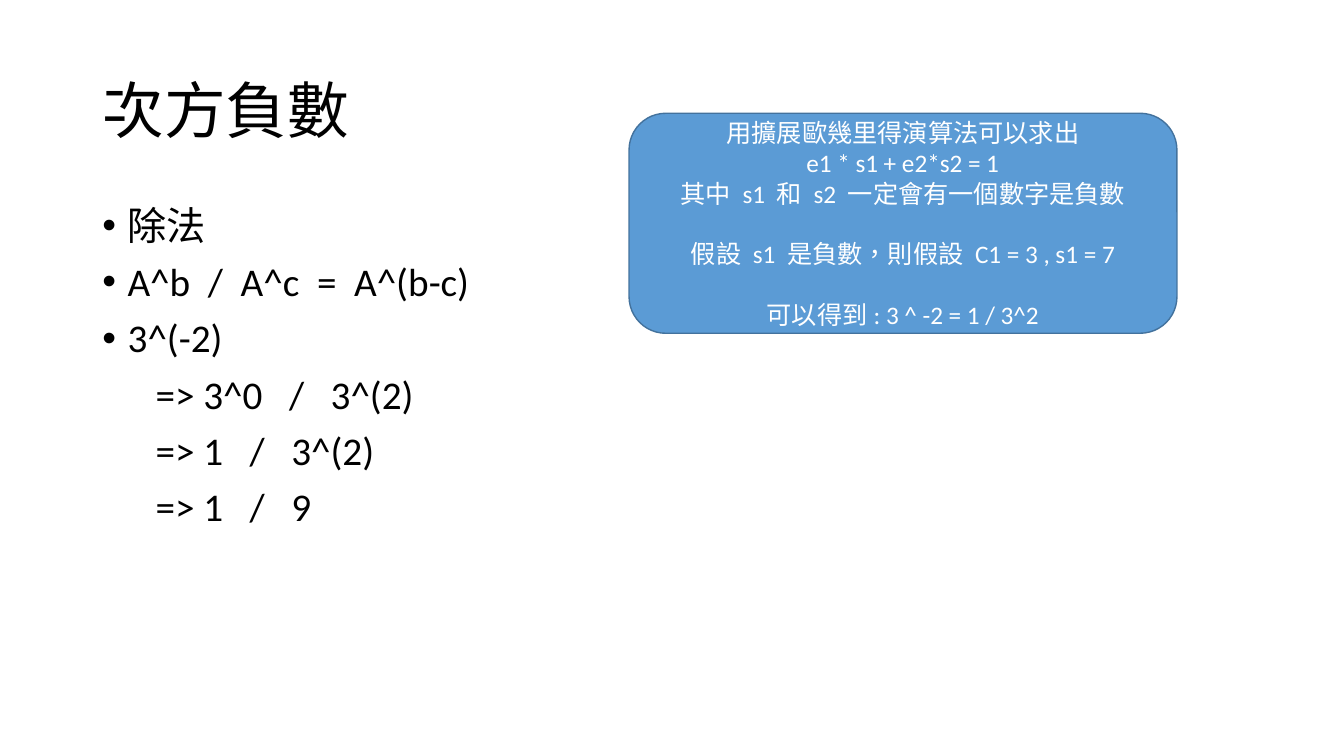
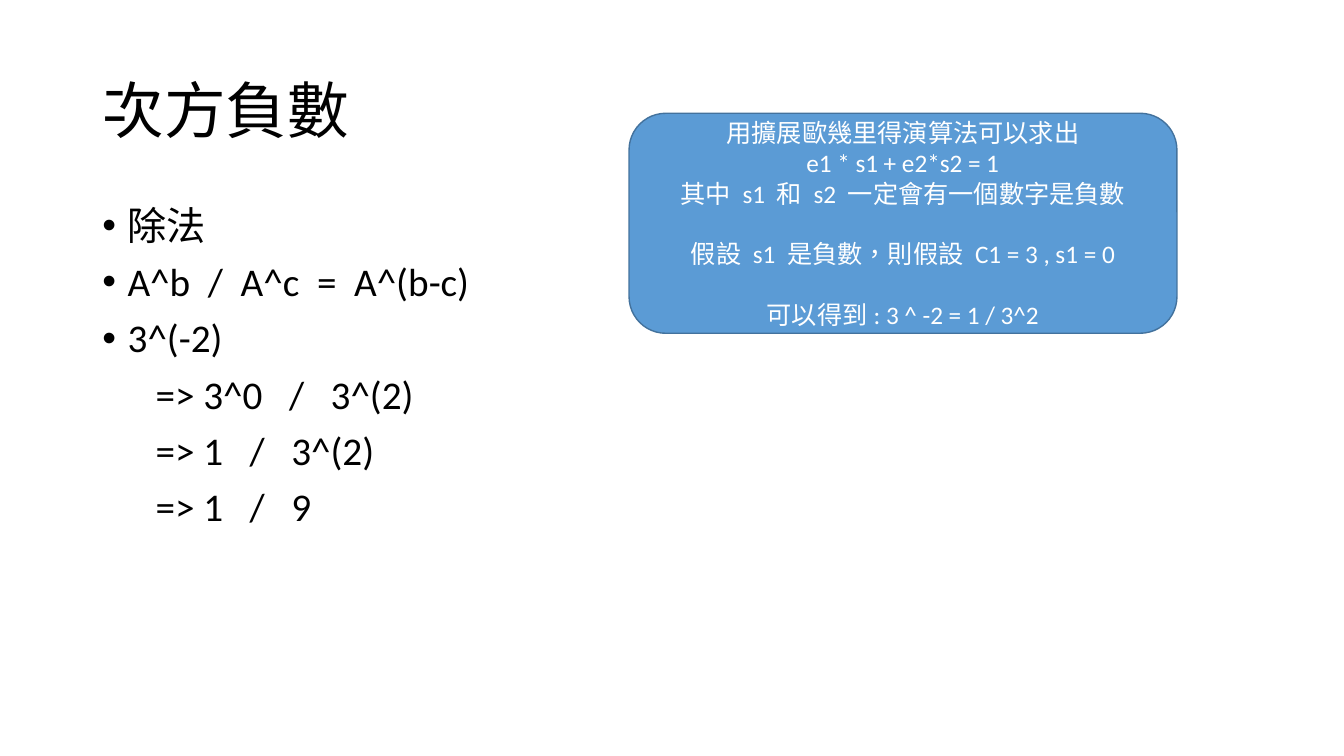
7: 7 -> 0 (1108, 255)
